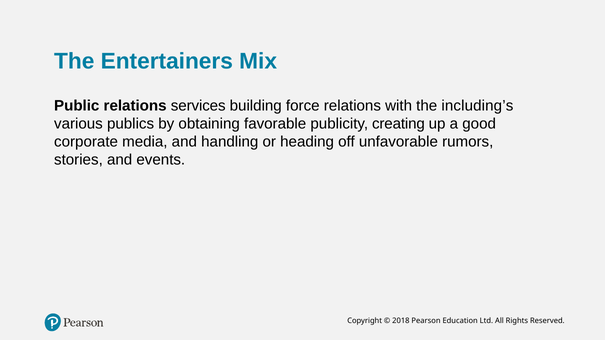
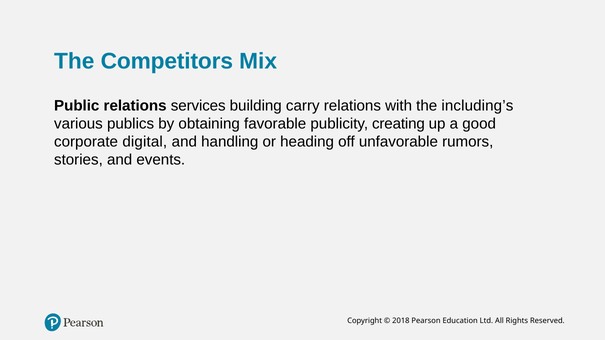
Entertainers: Entertainers -> Competitors (167, 62)
force: force -> carry (303, 106)
media: media -> digital (145, 142)
